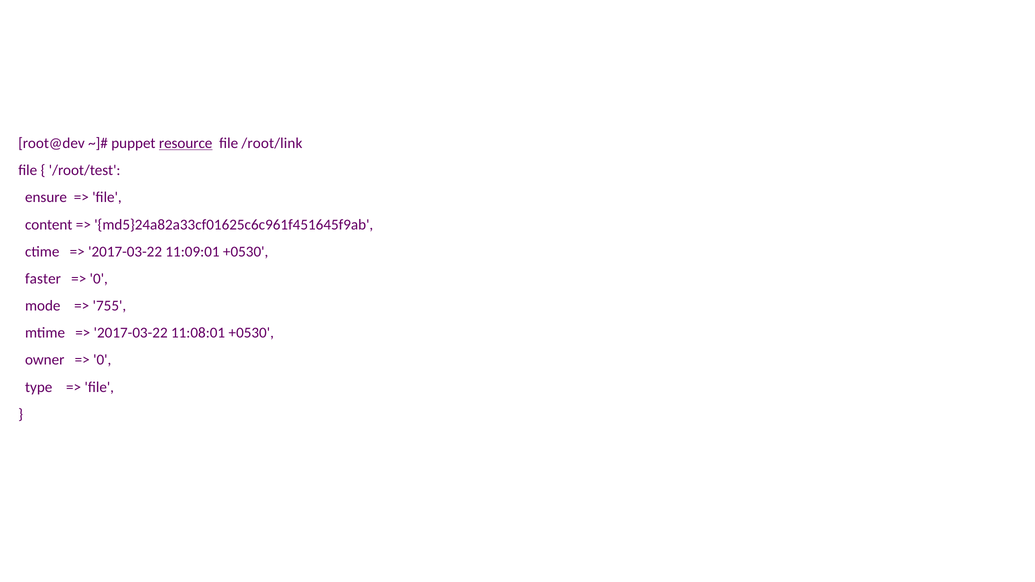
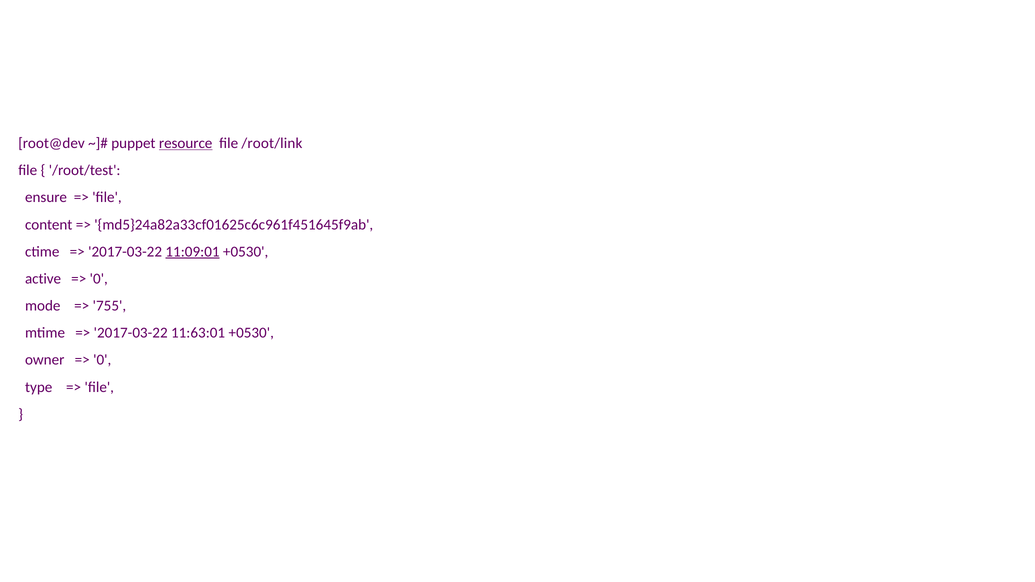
11:09:01 underline: none -> present (193, 252)
faster: faster -> active (43, 279)
11:08:01: 11:08:01 -> 11:63:01 (198, 333)
